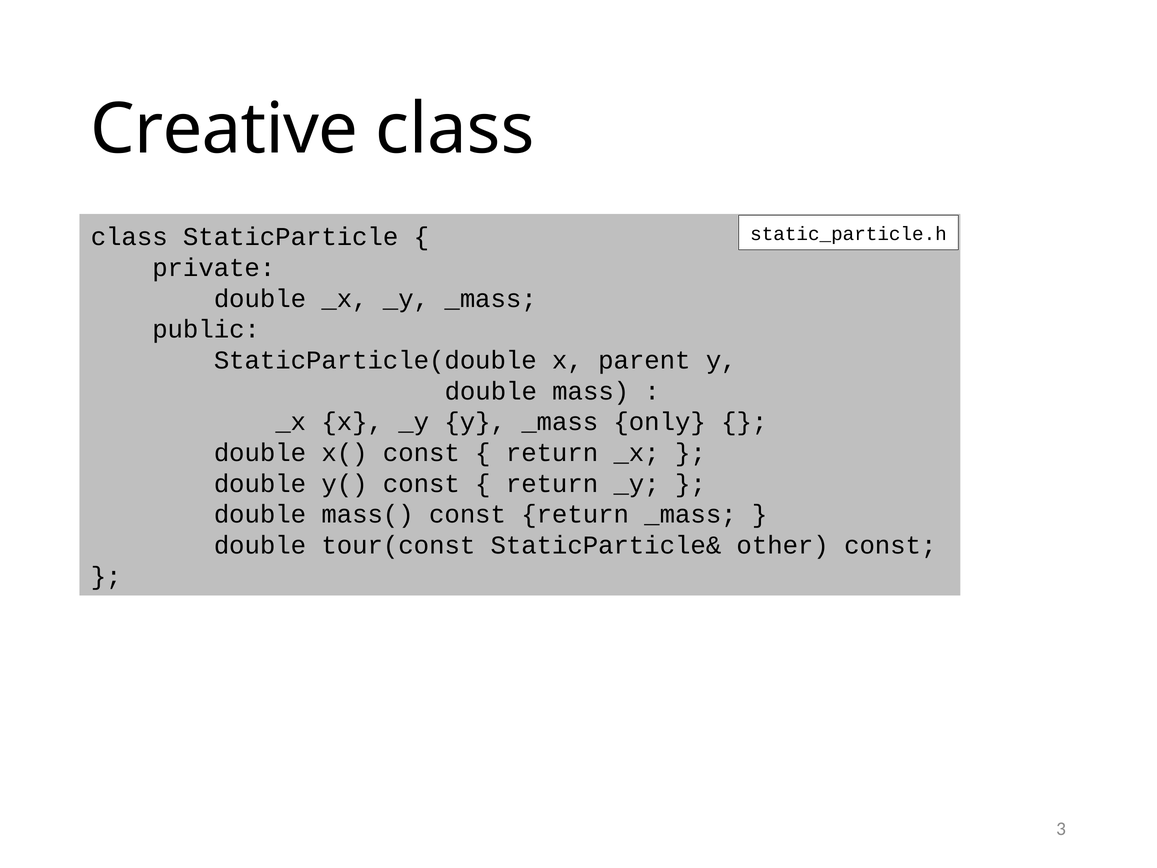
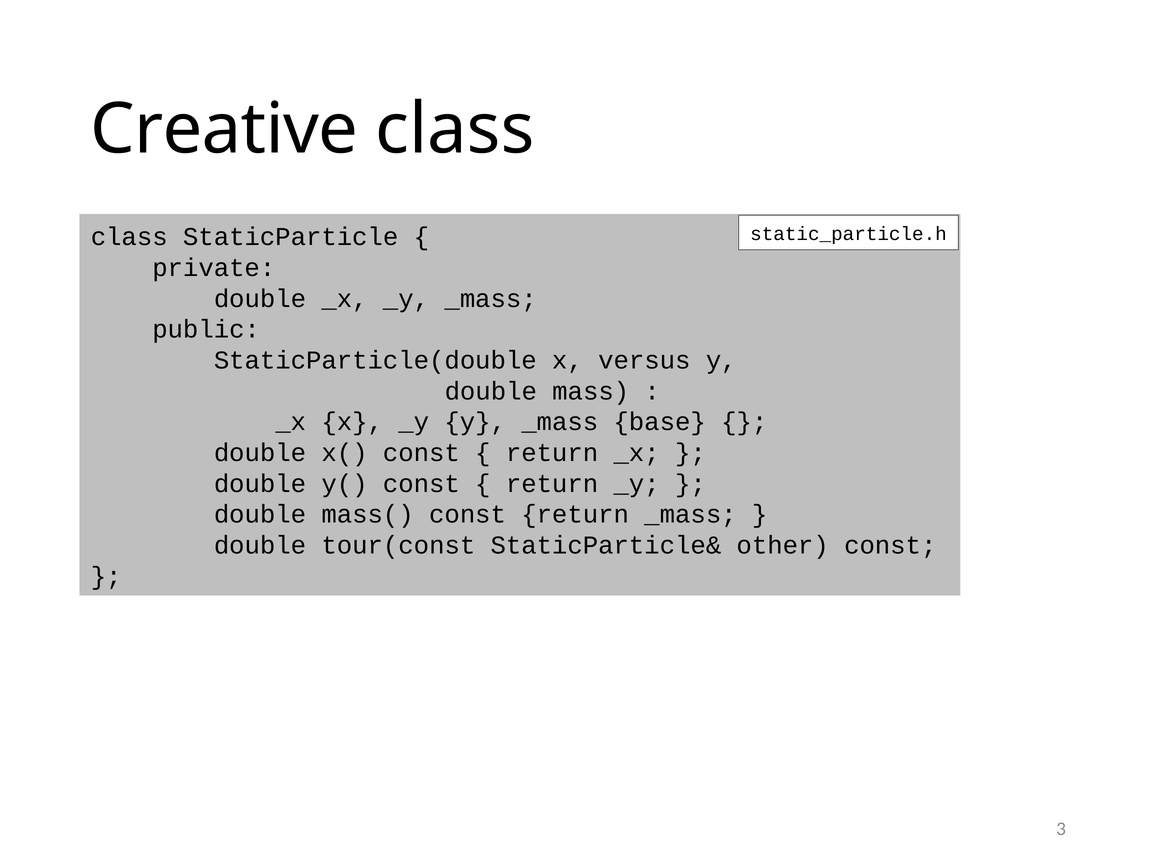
parent: parent -> versus (644, 360)
only: only -> base (660, 422)
